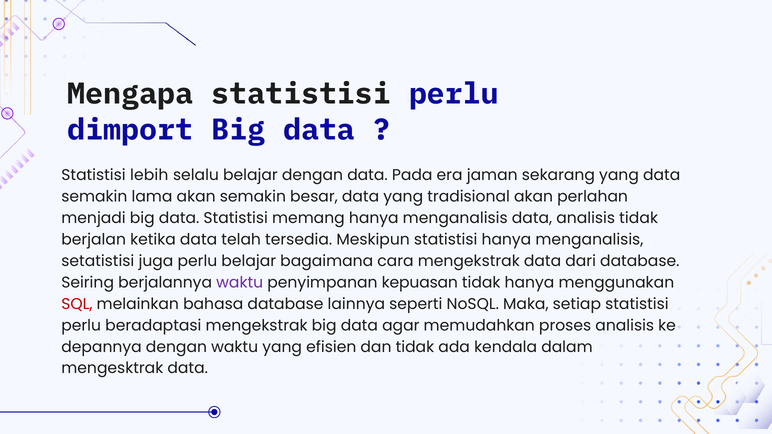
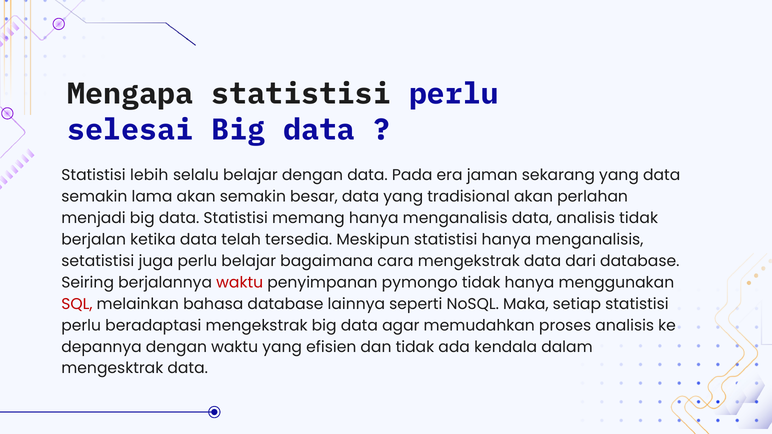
dimport: dimport -> selesai (130, 130)
waktu colour: purple -> red (240, 283)
kepuasan: kepuasan -> pymongo (420, 283)
